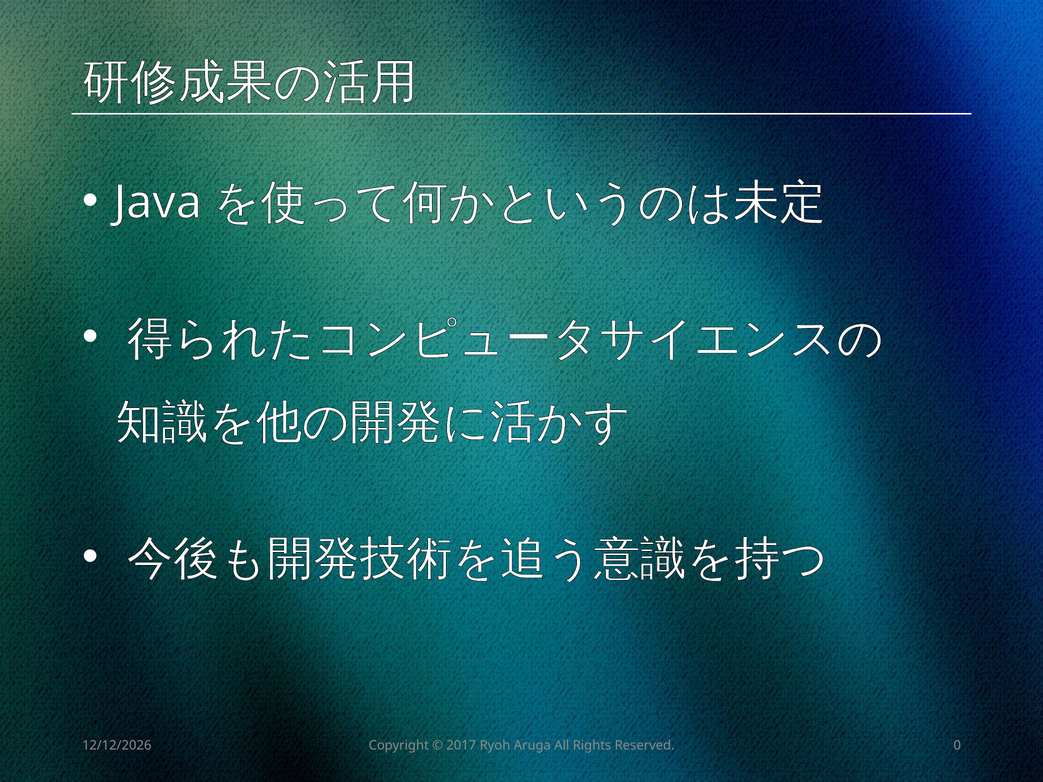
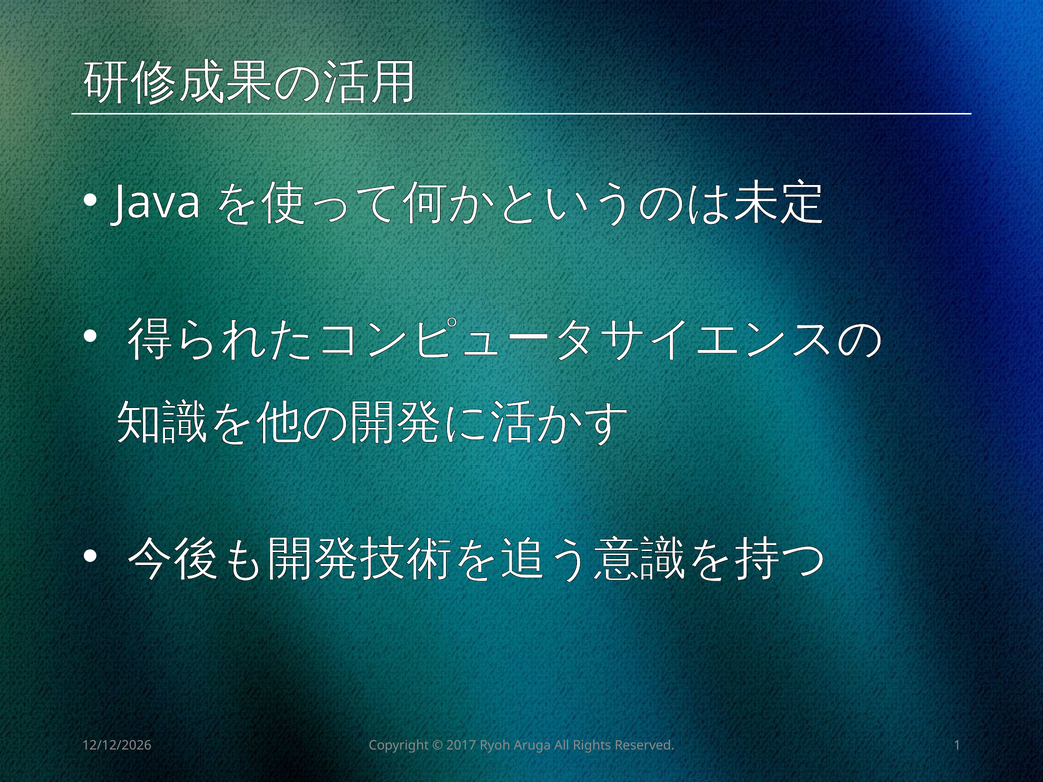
0: 0 -> 1 (957, 746)
